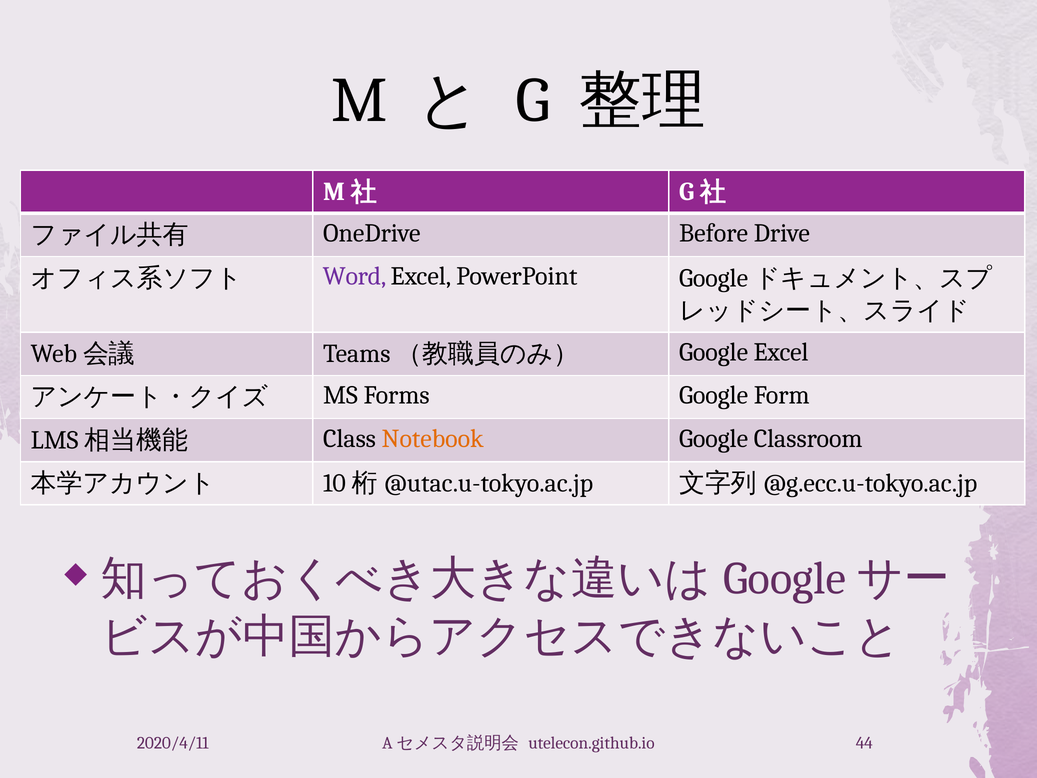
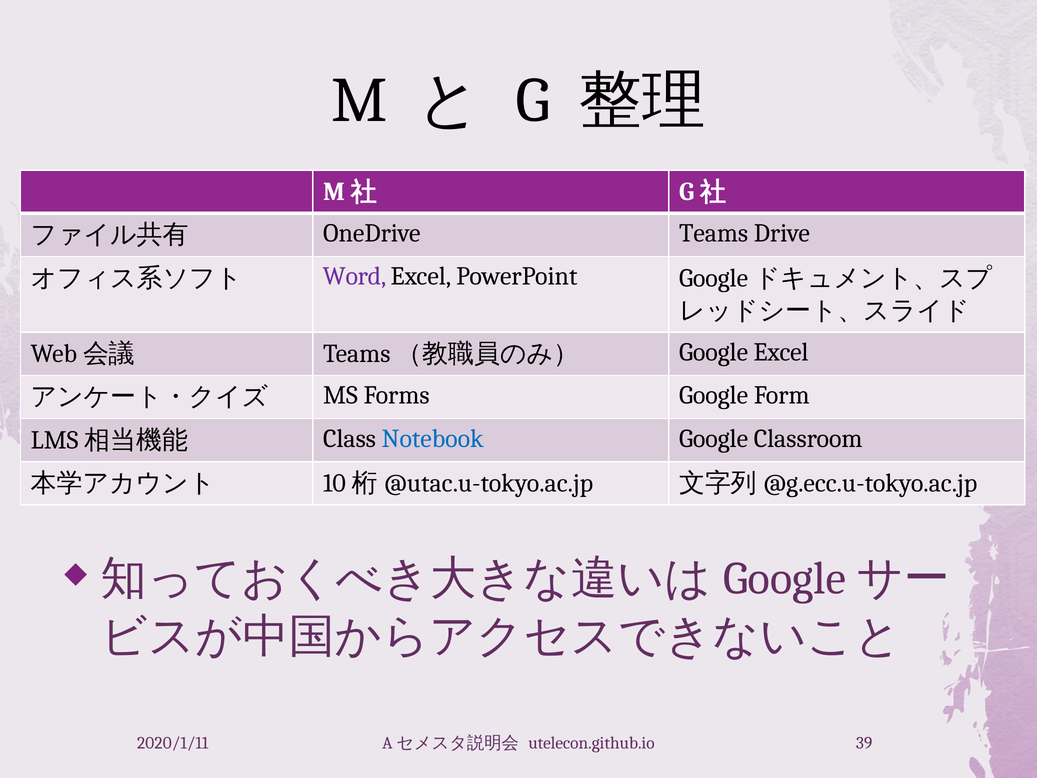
Before: Before -> Teams (714, 233)
Notebook colour: orange -> blue (433, 438)
2020/4/11: 2020/4/11 -> 2020/1/11 (173, 743)
44: 44 -> 39 (864, 743)
